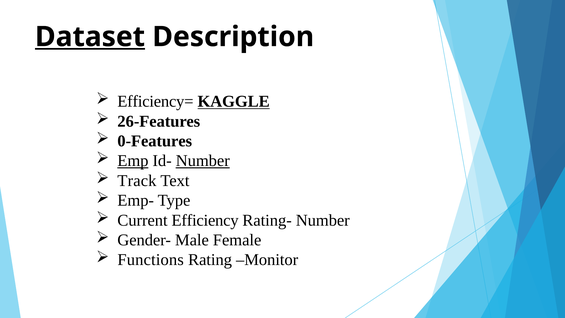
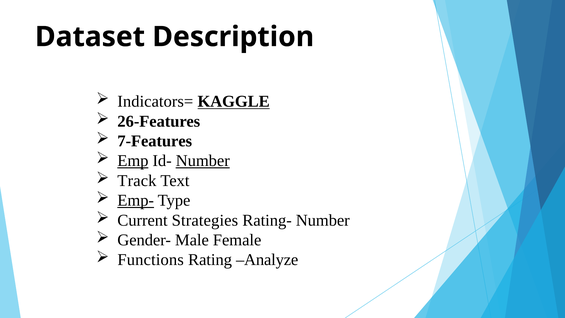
Dataset underline: present -> none (90, 37)
Efficiency=: Efficiency= -> Indicators= (155, 101)
0-Features: 0-Features -> 7-Features (155, 141)
Emp- underline: none -> present (136, 200)
Efficiency: Efficiency -> Strategies (205, 220)
Monitor: Monitor -> Analyze (267, 260)
